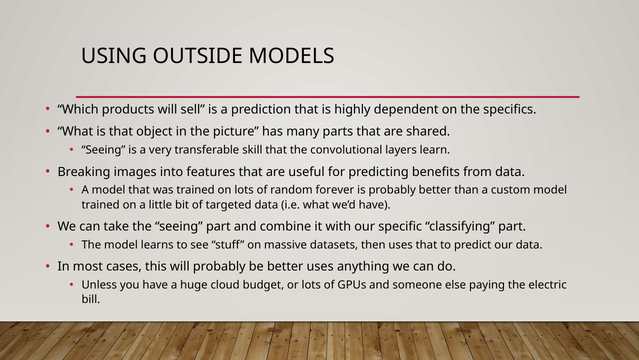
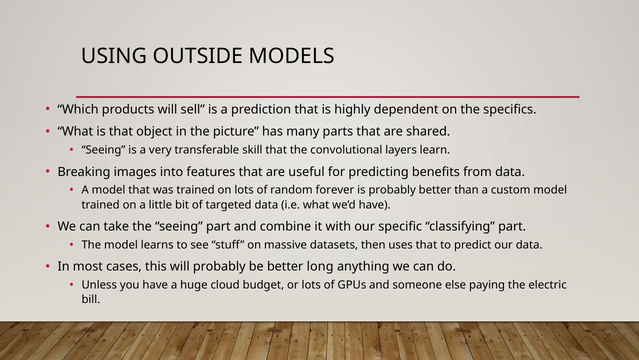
better uses: uses -> long (320, 266)
